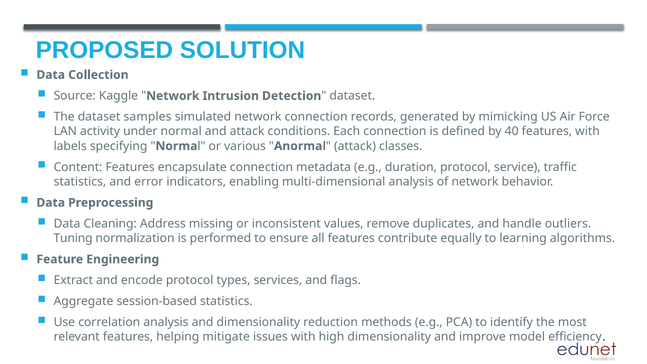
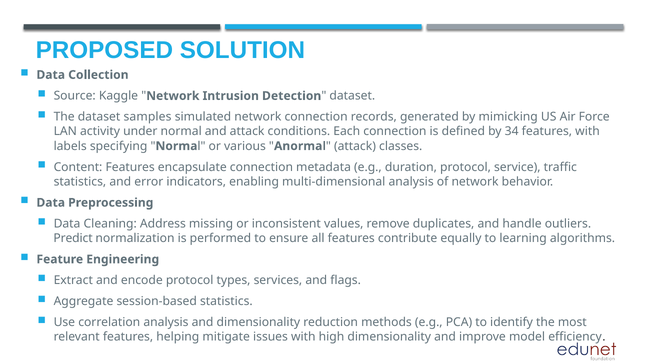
40: 40 -> 34 (512, 131)
Tuning: Tuning -> Predict (73, 238)
